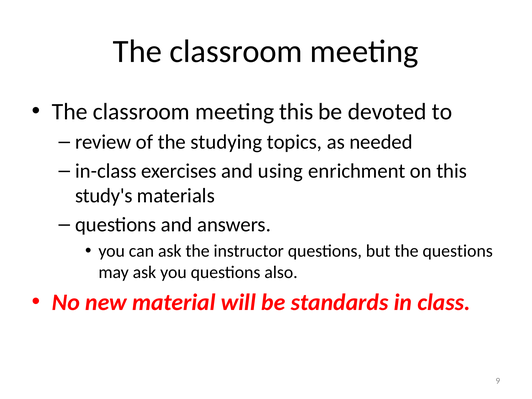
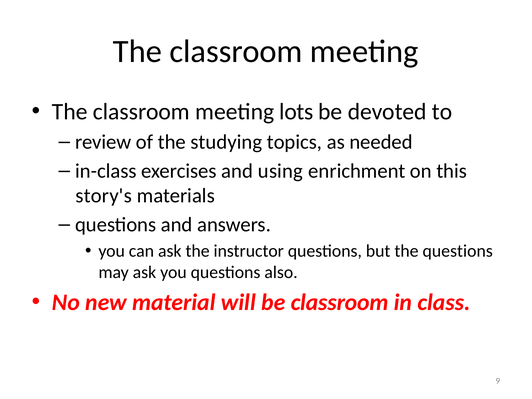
meeting this: this -> lots (296, 112)
study's: study's -> story's (104, 196)
be standards: standards -> classroom (340, 302)
